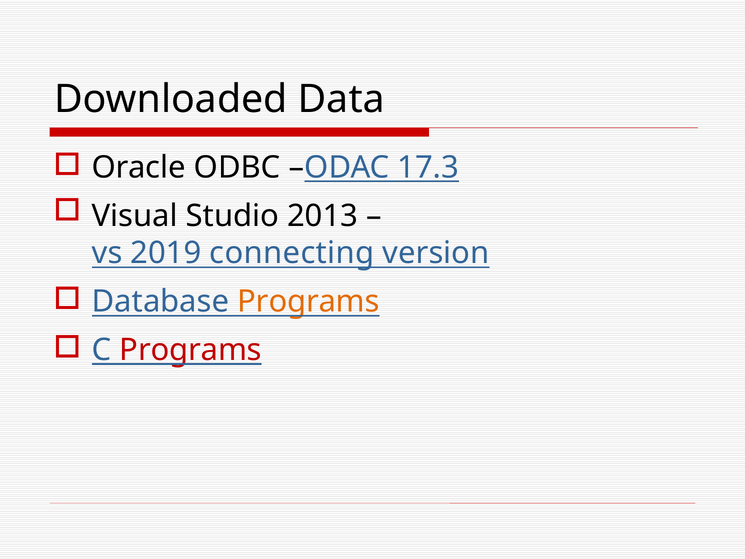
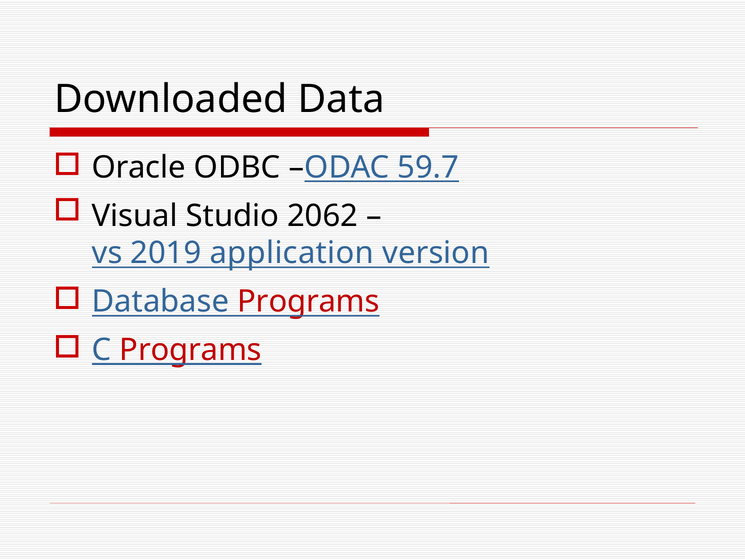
17.3: 17.3 -> 59.7 (428, 167)
2013: 2013 -> 2062 (323, 216)
connecting: connecting -> application (292, 253)
Programs colour: orange -> red (308, 301)
